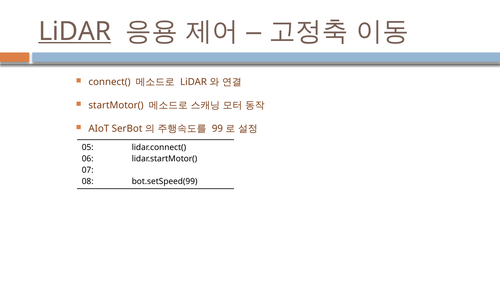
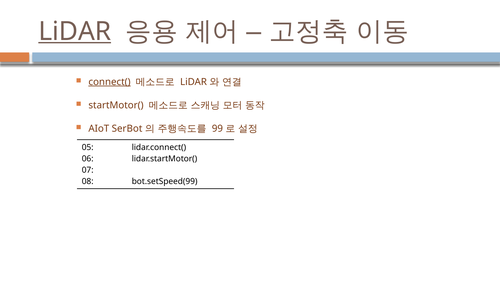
connect( underline: none -> present (109, 82)
